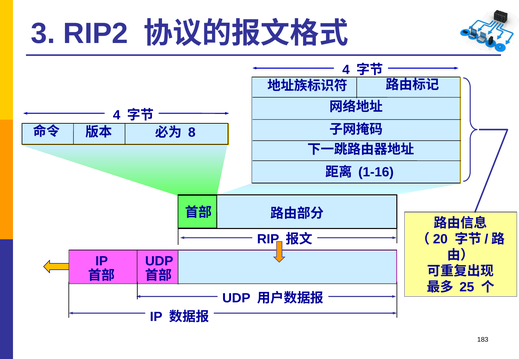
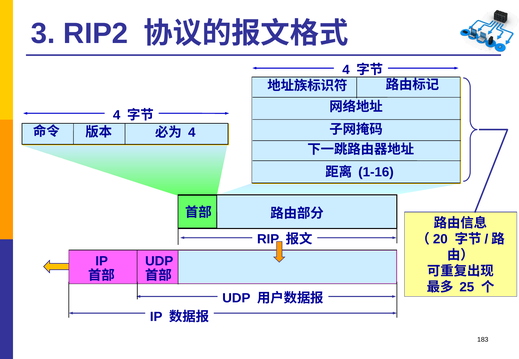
8: 8 -> 4 (192, 133)
